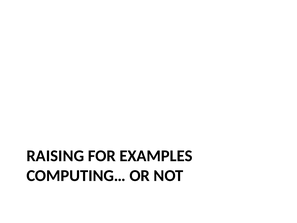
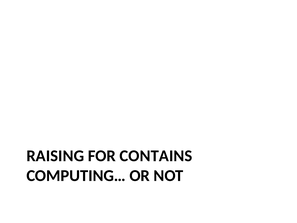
EXAMPLES: EXAMPLES -> CONTAINS (156, 156)
